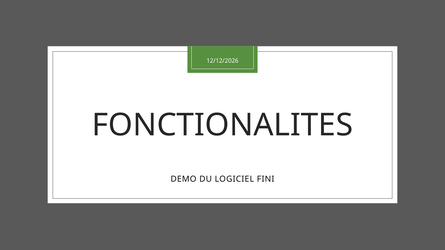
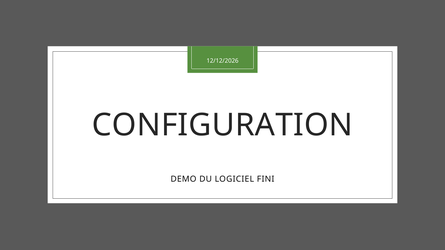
FONCTIONALITES: FONCTIONALITES -> CONFIGURATION (222, 125)
